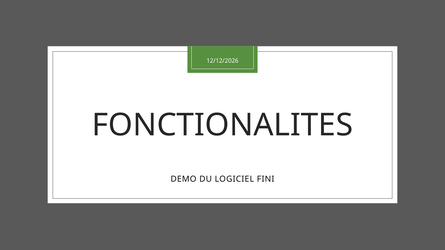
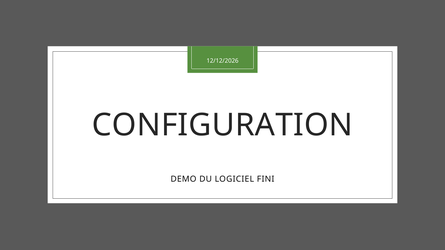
FONCTIONALITES: FONCTIONALITES -> CONFIGURATION (222, 125)
